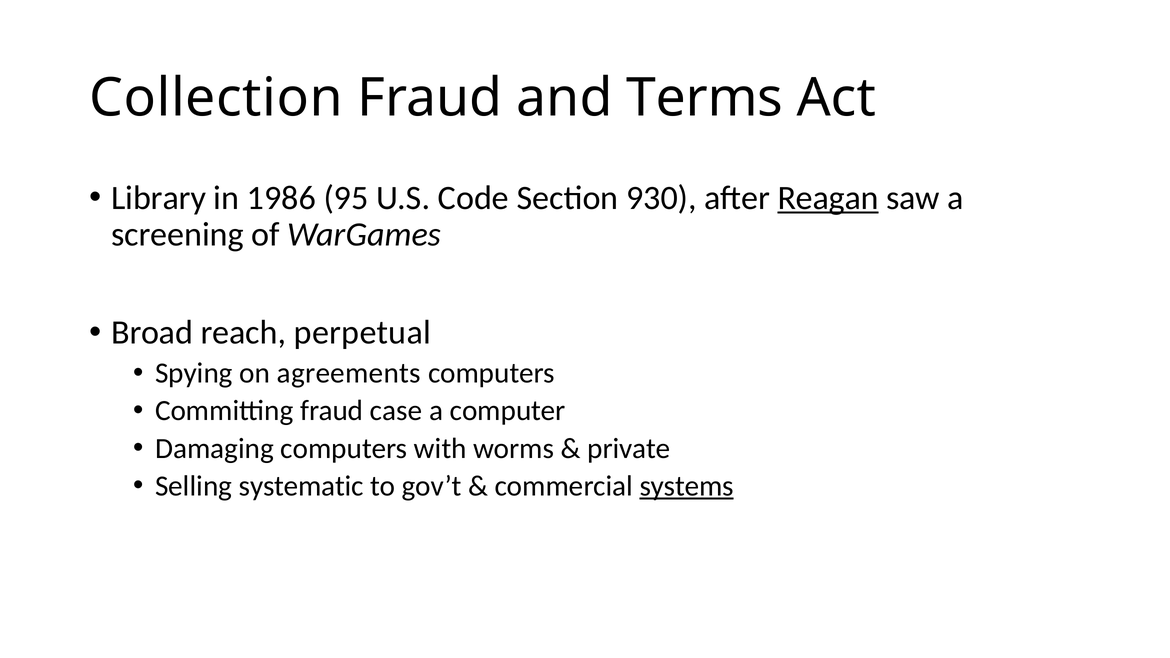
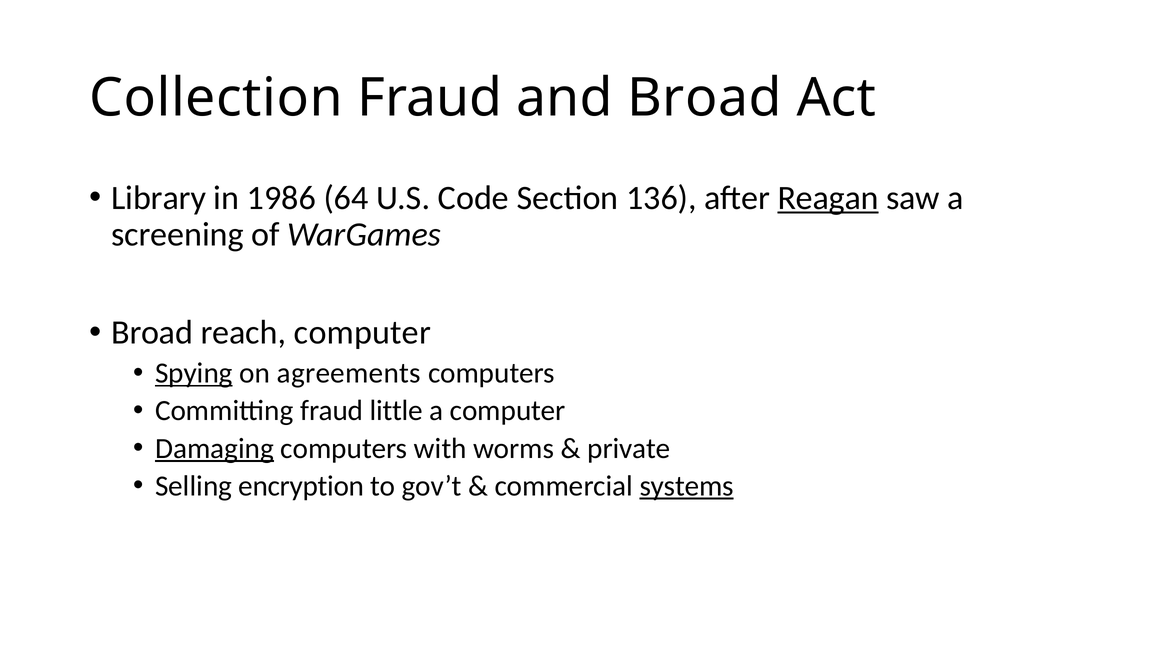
and Terms: Terms -> Broad (704, 98)
95: 95 -> 64 (346, 198)
930: 930 -> 136 (661, 198)
reach perpetual: perpetual -> computer (362, 333)
Spying underline: none -> present (194, 373)
case: case -> little (396, 411)
Damaging underline: none -> present (214, 448)
systematic: systematic -> encryption (301, 486)
